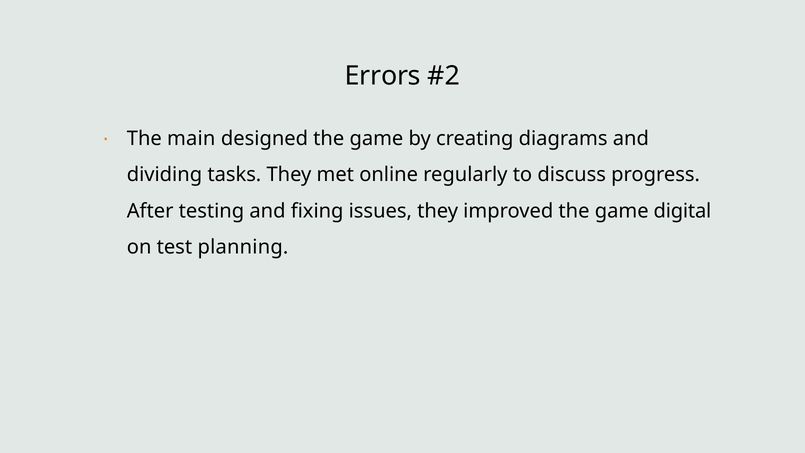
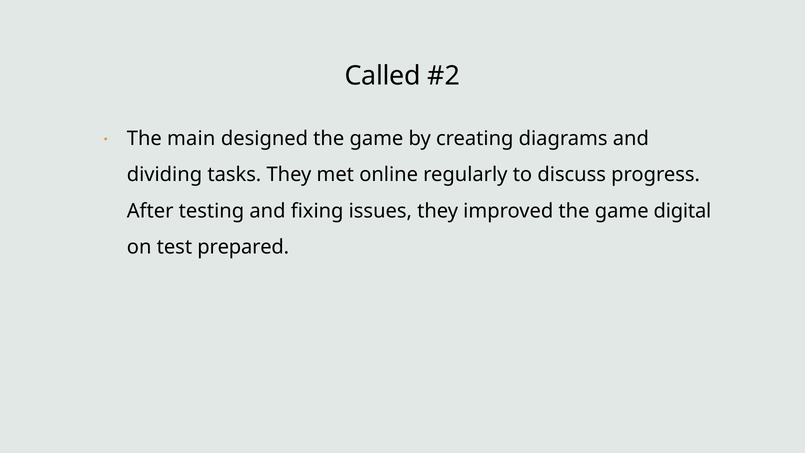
Errors: Errors -> Called (383, 76)
planning: planning -> prepared (243, 247)
